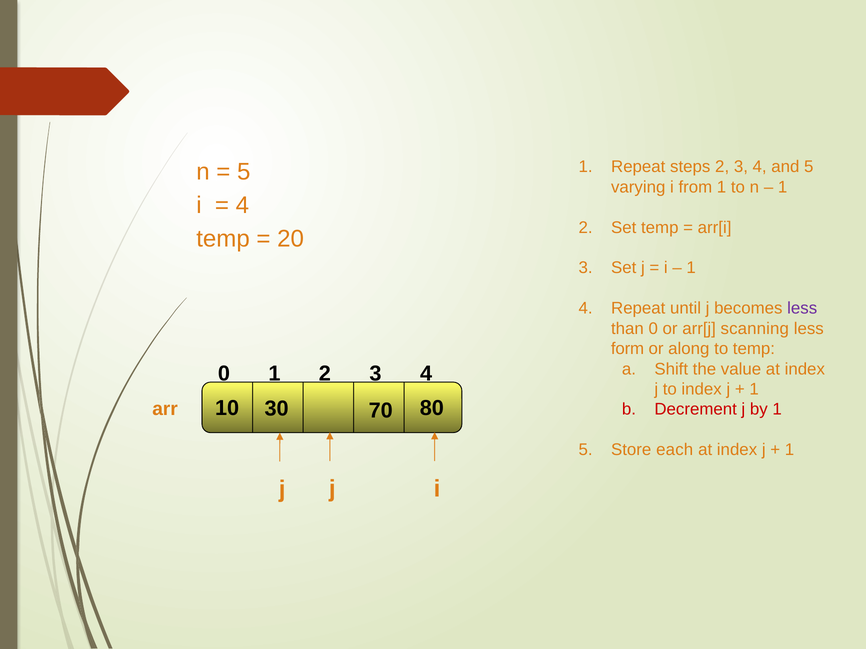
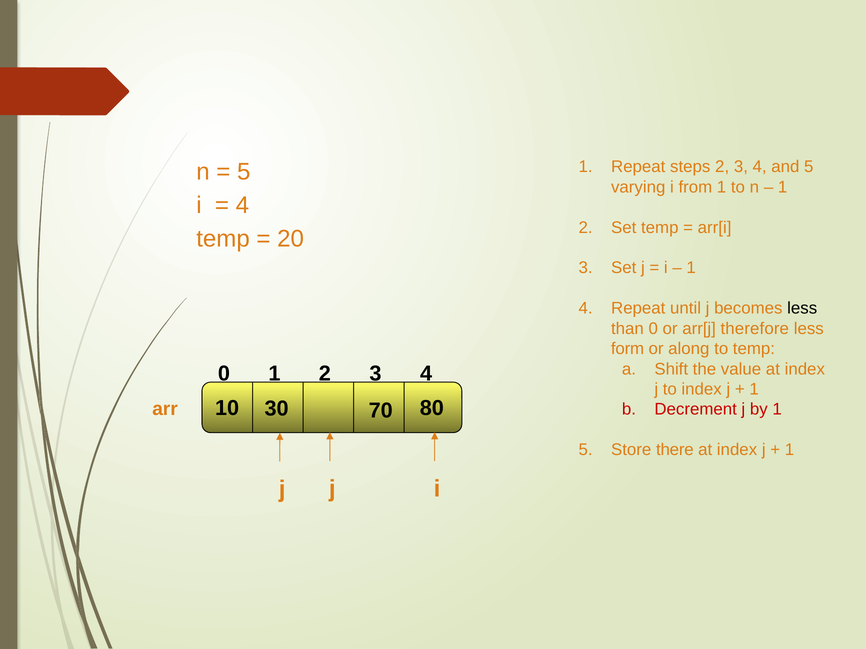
less colour: purple -> black (802, 309)
scanning: scanning -> therefore (755, 329)
each: each -> there (675, 450)
